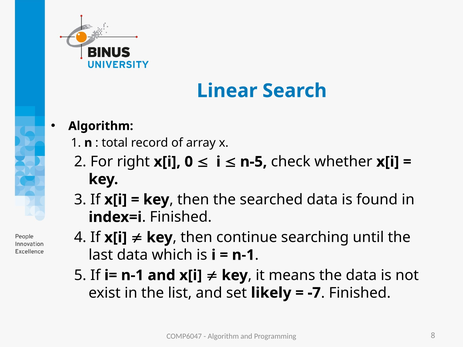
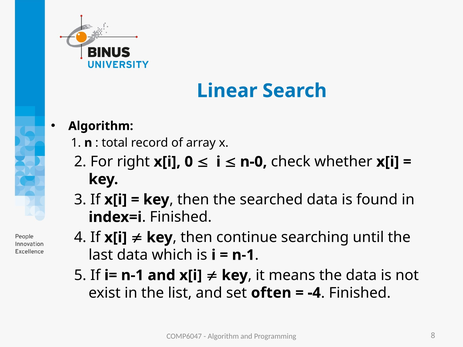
n-5: n-5 -> n-0 (254, 162)
likely: likely -> often (271, 293)
-7: -7 -> -4 (314, 293)
